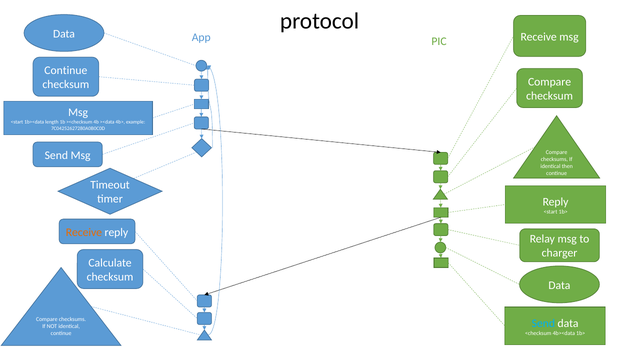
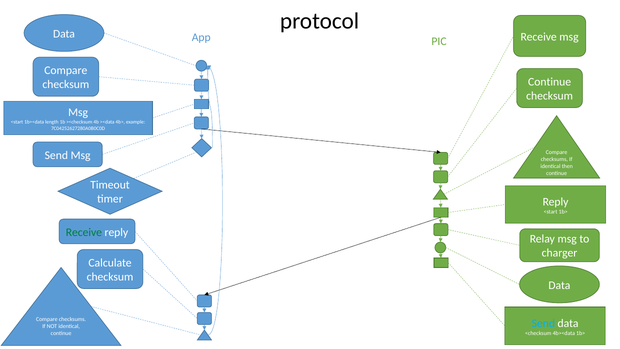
Continue: Continue -> Compare (66, 70)
Compare: Compare -> Continue (550, 82)
Receive colour: orange -> green (84, 232)
